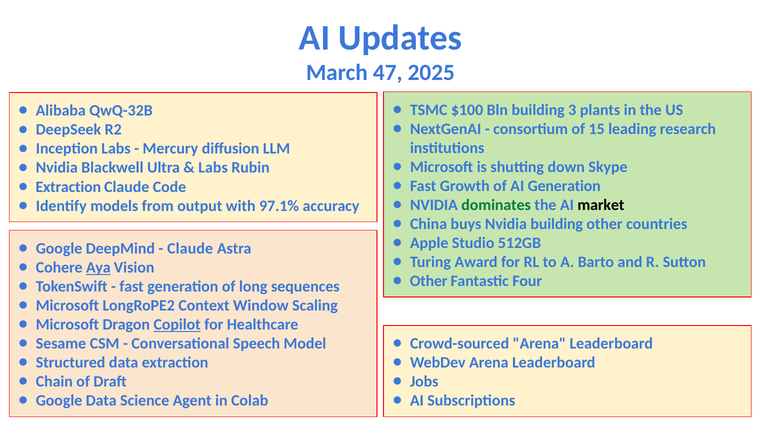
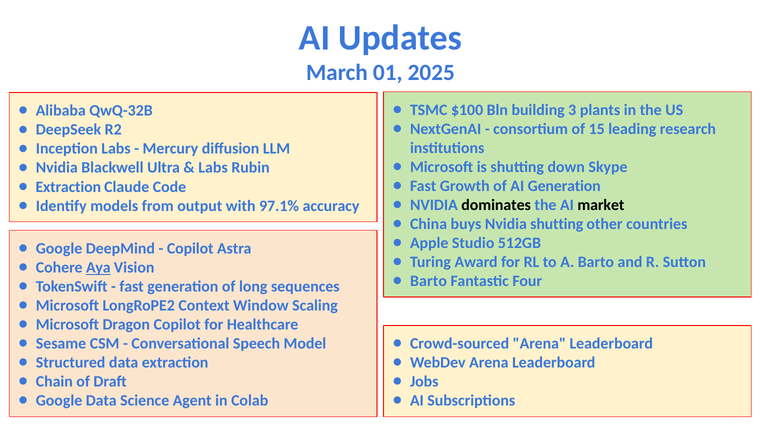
47: 47 -> 01 (388, 73)
dominates colour: green -> black (496, 205)
Nvidia building: building -> shutting (557, 224)
Claude: Claude -> Copilot (190, 249)
Other: Other -> Barto (428, 281)
Copilot underline: present -> none (177, 325)
